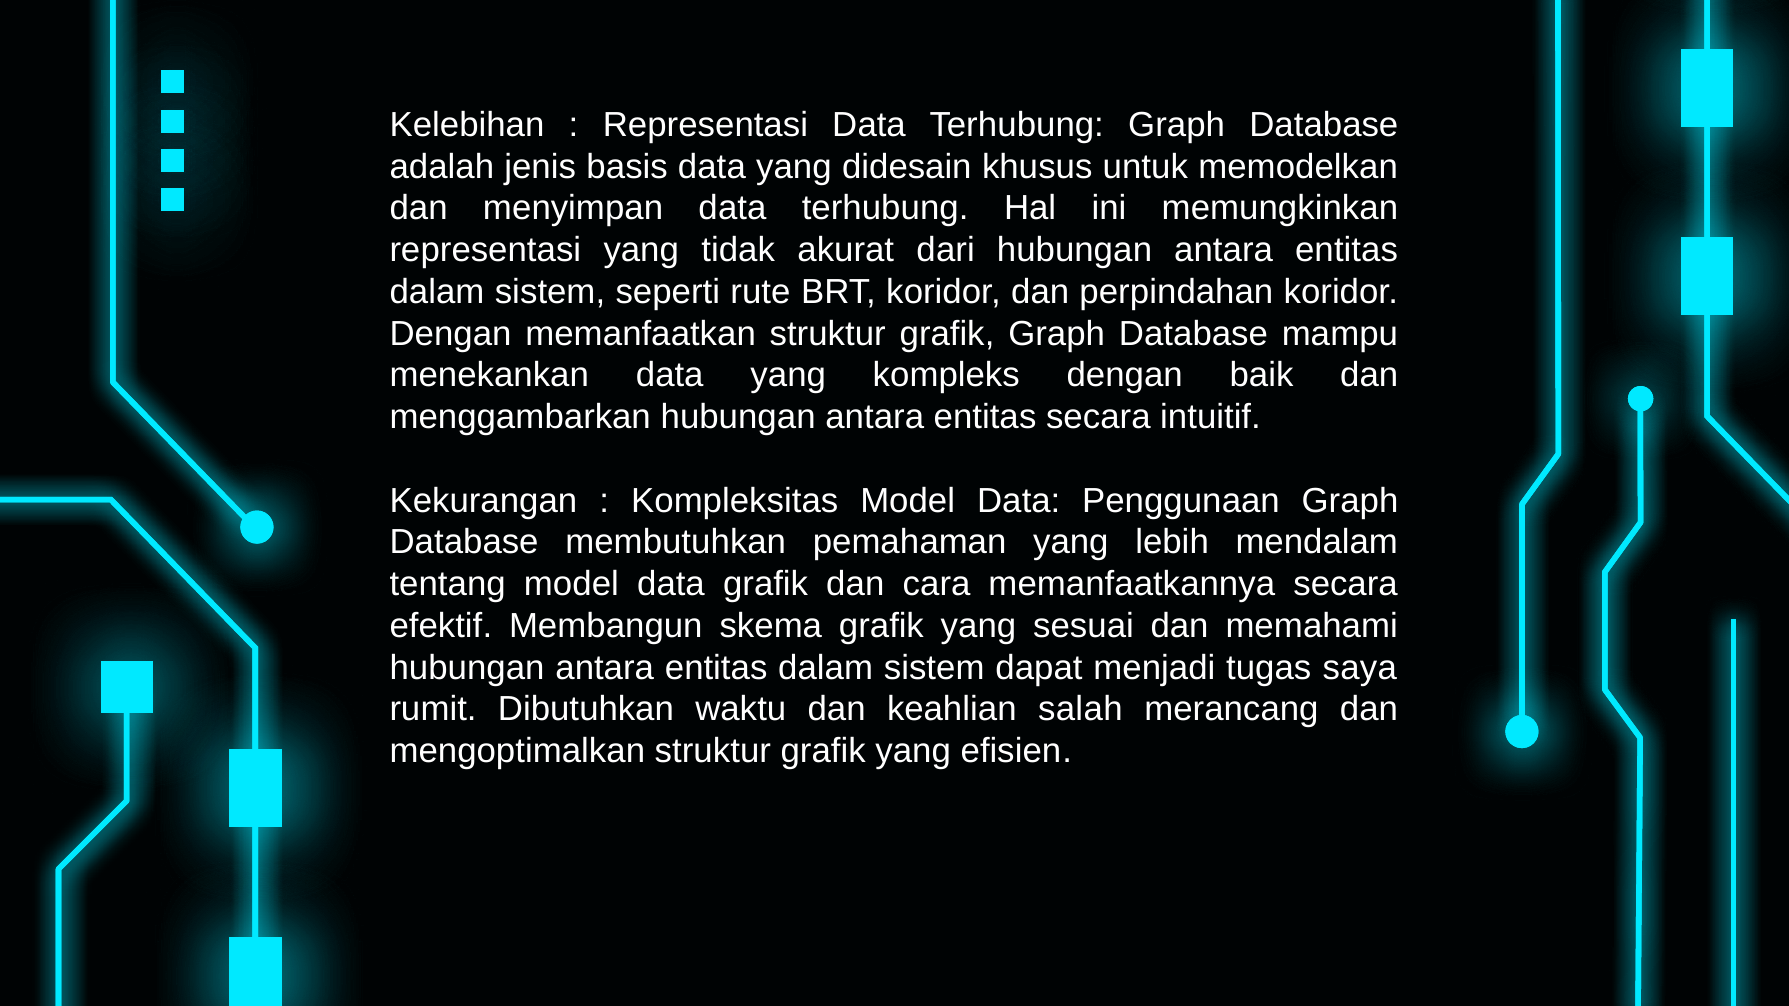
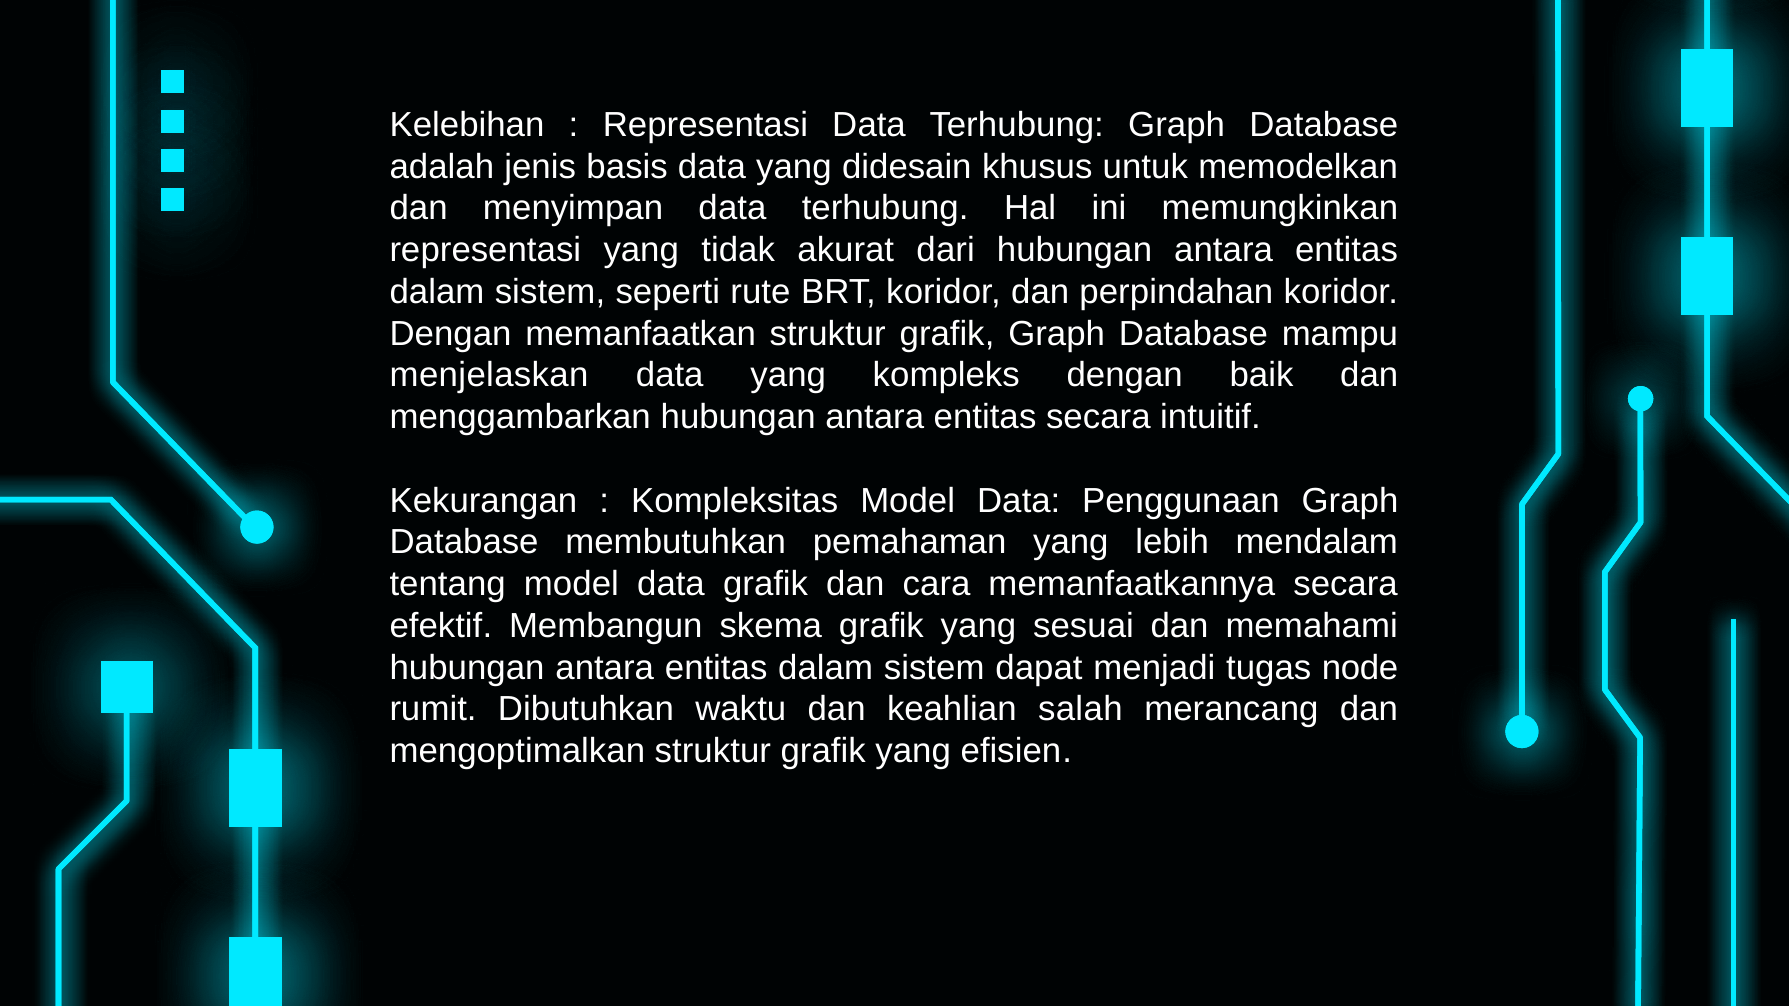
menekankan: menekankan -> menjelaskan (489, 376)
saya: saya -> node (1360, 668)
